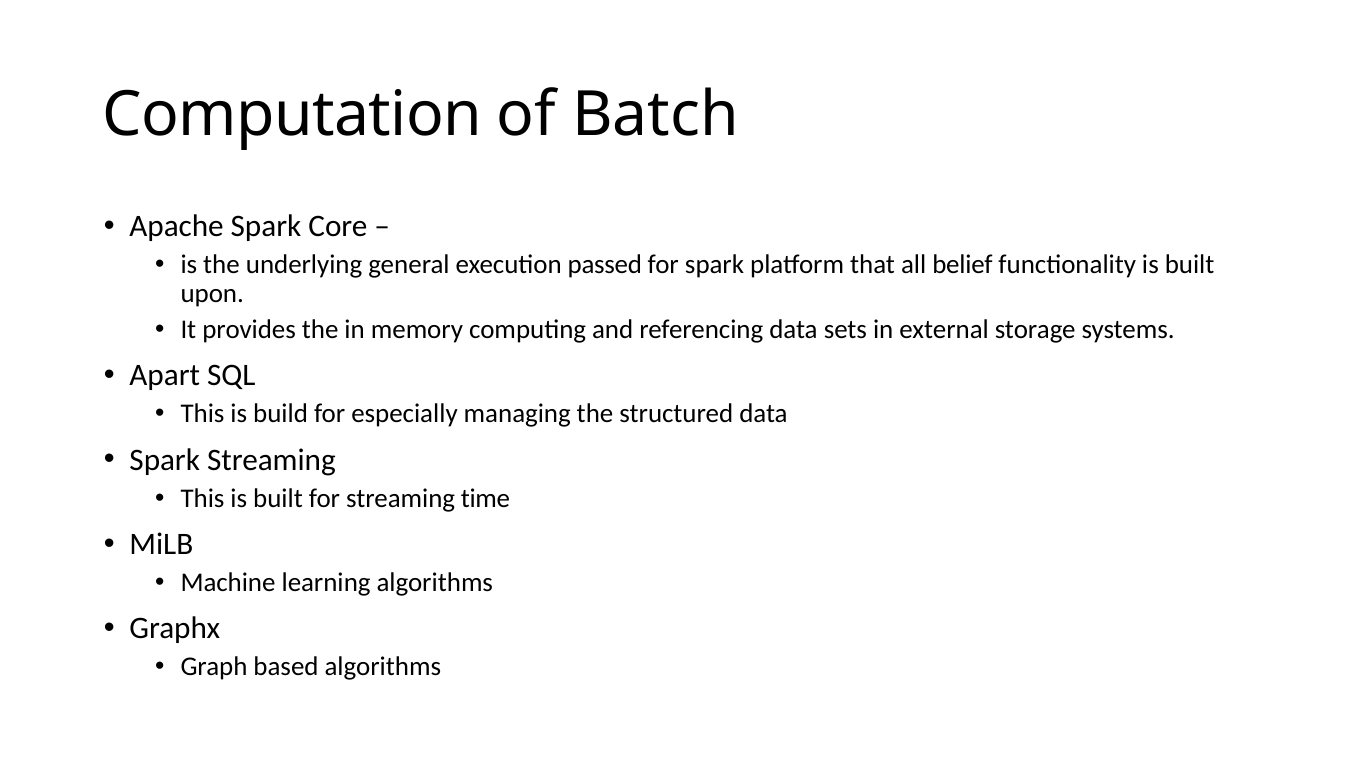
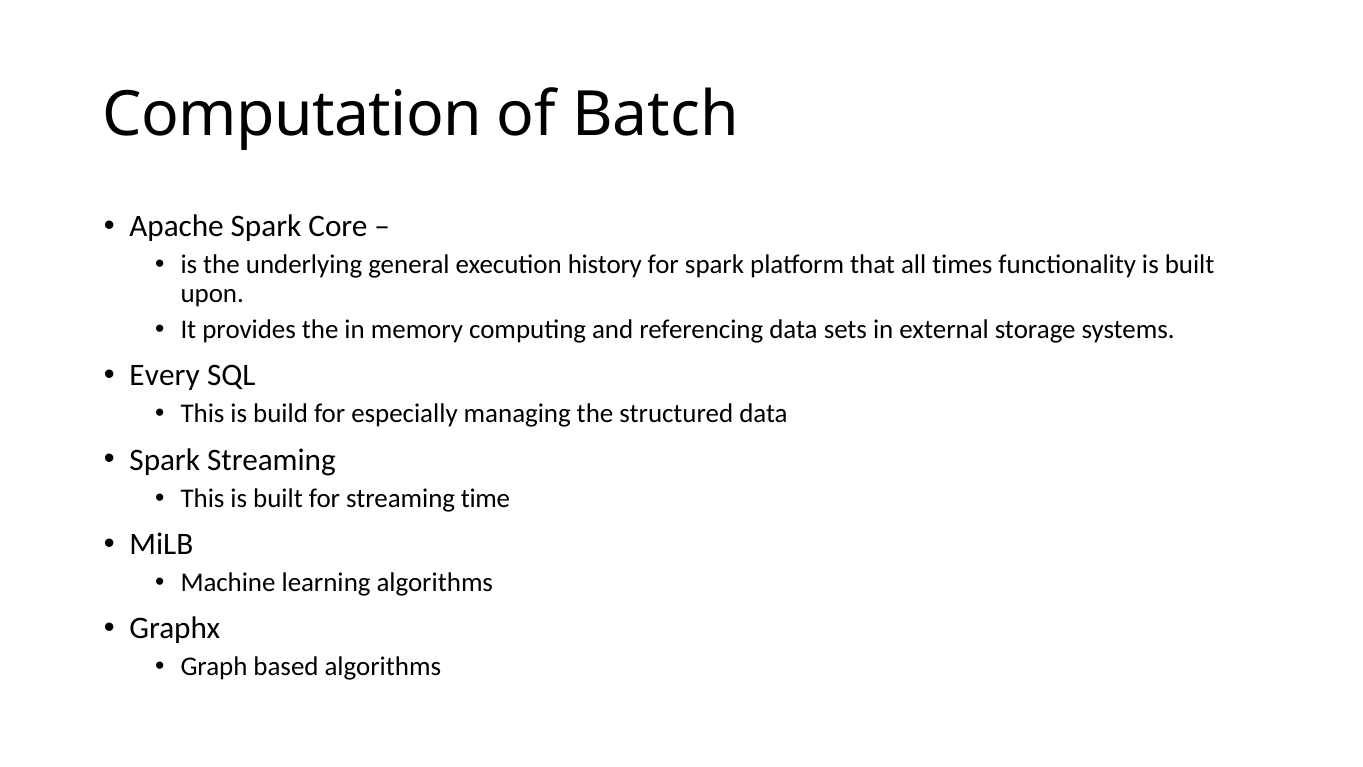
passed: passed -> history (605, 264)
belief: belief -> times (962, 264)
Apart: Apart -> Every (165, 375)
